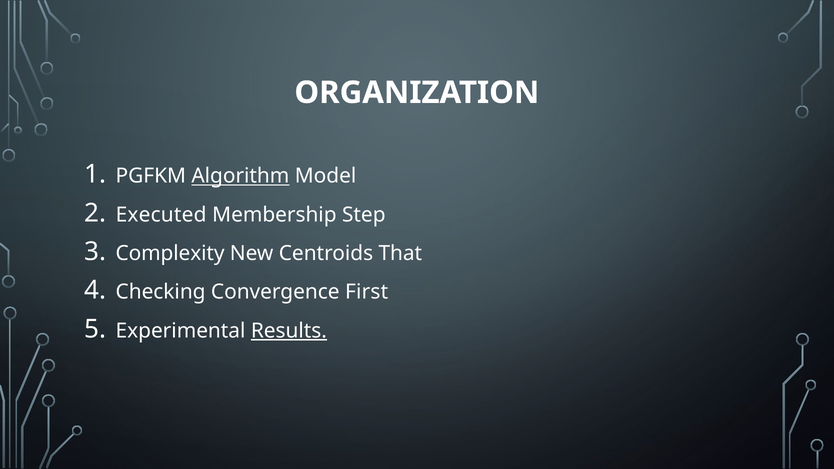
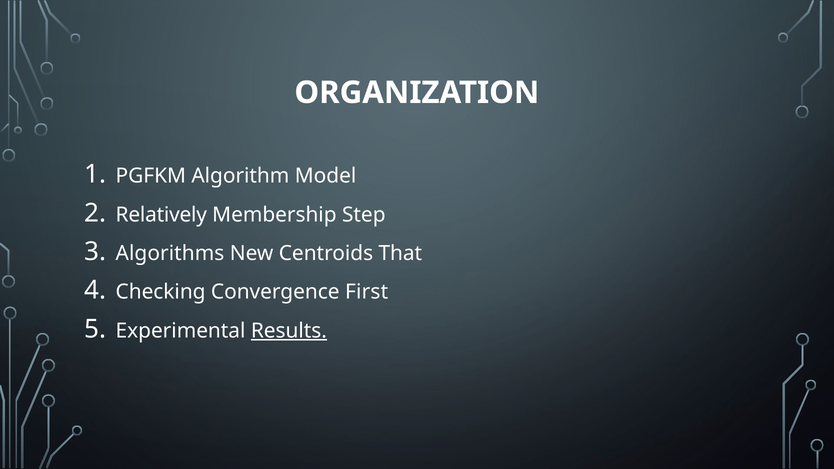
Algorithm underline: present -> none (240, 176)
Executed: Executed -> Relatively (161, 215)
Complexity: Complexity -> Algorithms (170, 253)
